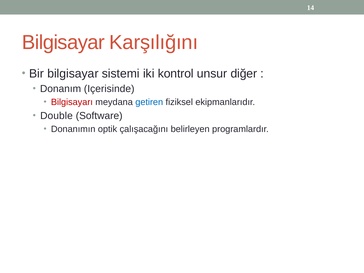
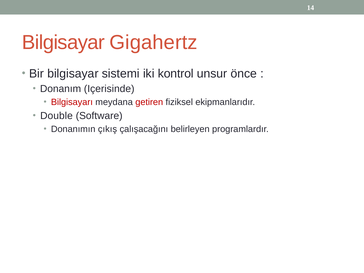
Karşılığını: Karşılığını -> Gigahertz (154, 42)
diğer: diğer -> önce (244, 74)
getiren colour: blue -> red (149, 102)
optik: optik -> çıkış (107, 129)
